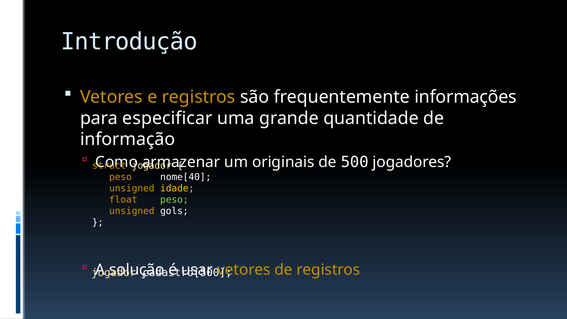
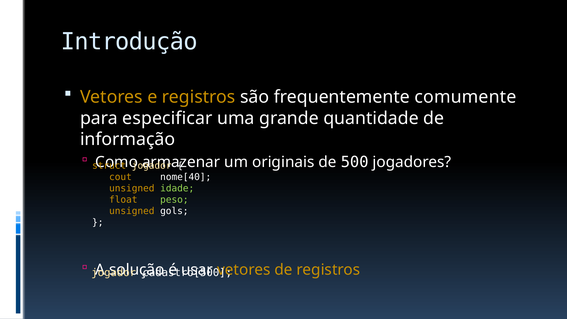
informações: informações -> comumente (465, 97)
peso: peso -> cout (120, 177)
idade colour: yellow -> light green (177, 188)
